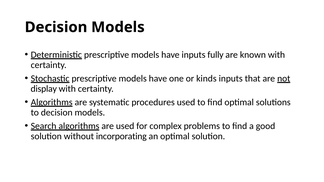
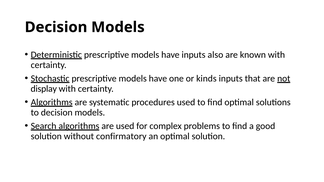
fully: fully -> also (215, 55)
incorporating: incorporating -> confirmatory (121, 136)
